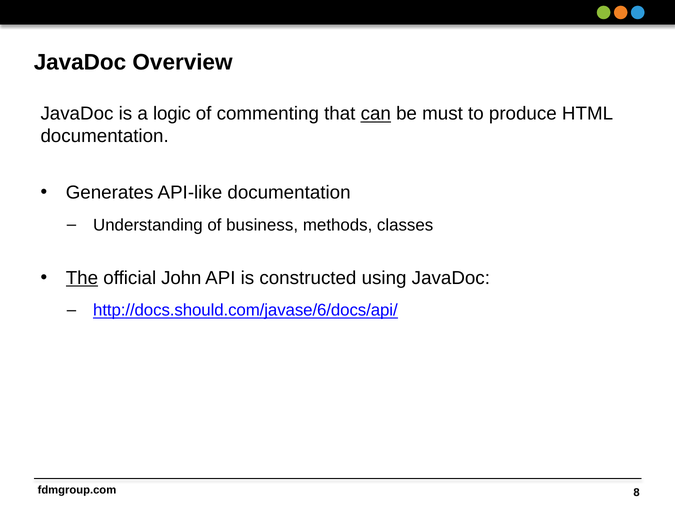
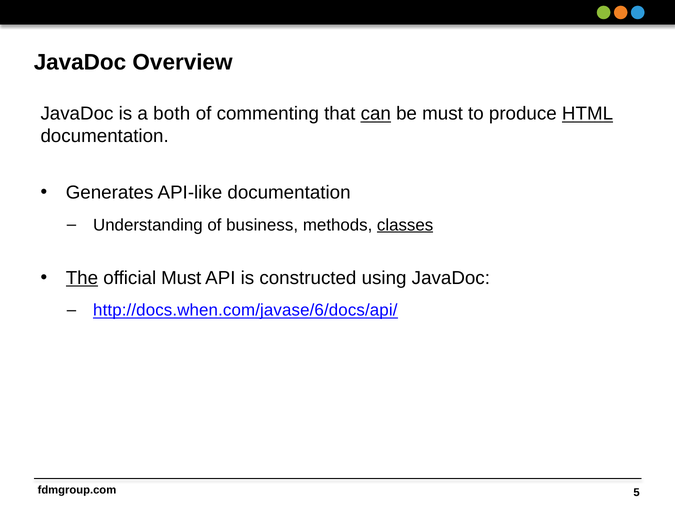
logic: logic -> both (172, 114)
HTML underline: none -> present (588, 114)
classes underline: none -> present (405, 225)
official John: John -> Must (181, 278)
http://docs.should.com/javase/6/docs/api/: http://docs.should.com/javase/6/docs/api/ -> http://docs.when.com/javase/6/docs/api/ (245, 311)
8: 8 -> 5 (637, 493)
